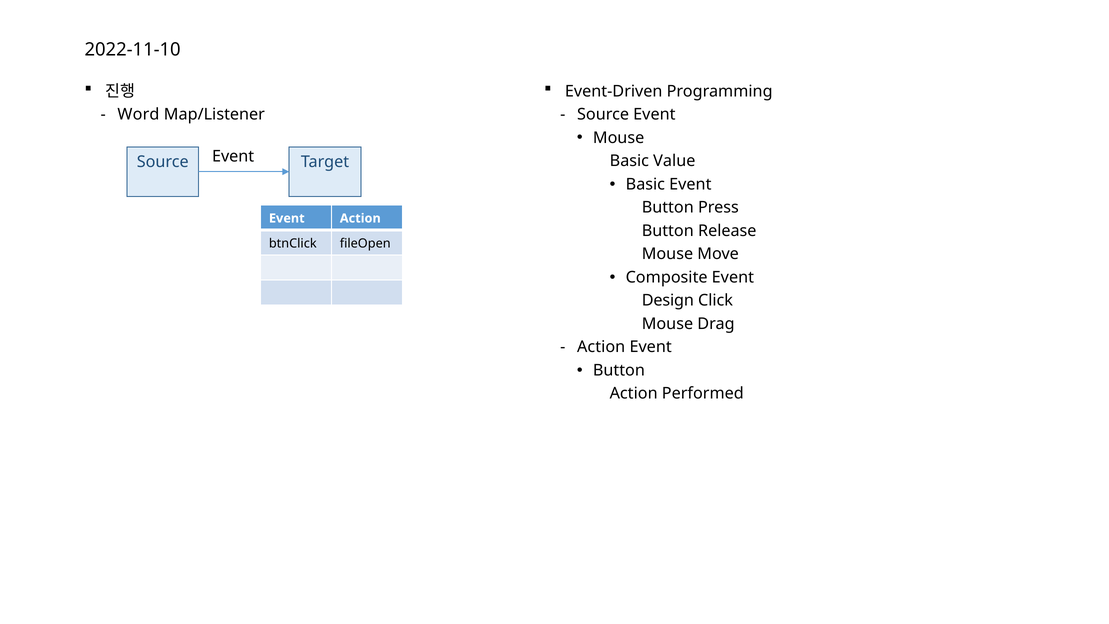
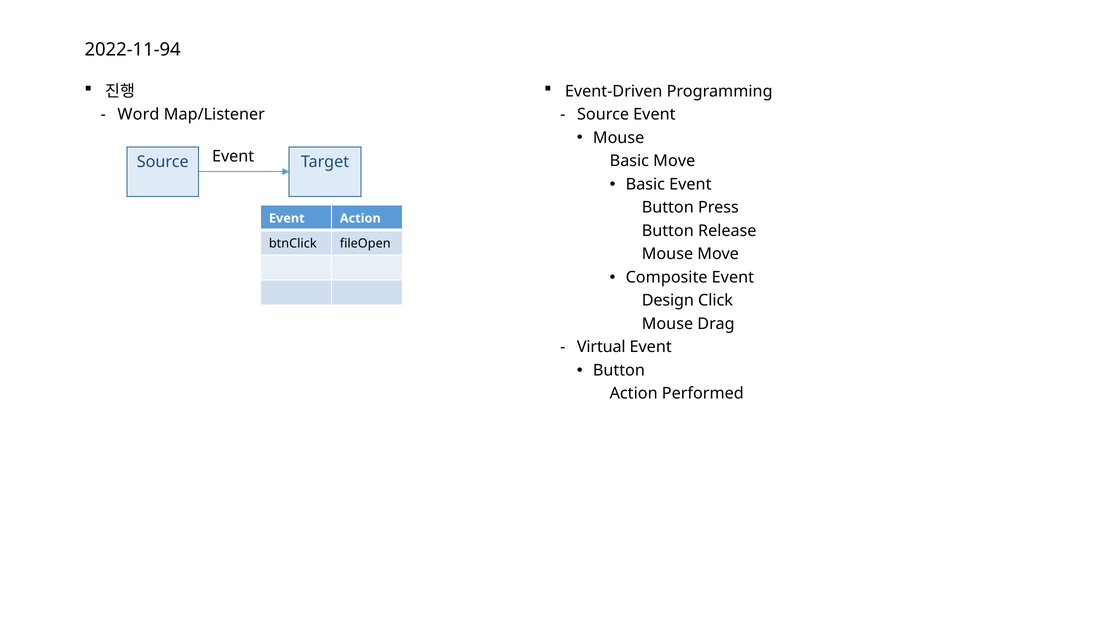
2022-11-10: 2022-11-10 -> 2022-11-94 (133, 49)
Basic Value: Value -> Move (674, 161)
Action: Action -> Virtual (601, 347)
